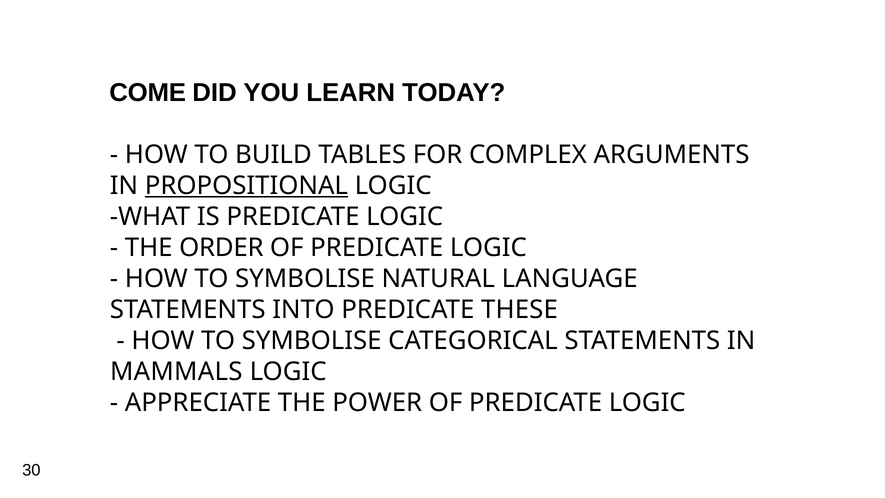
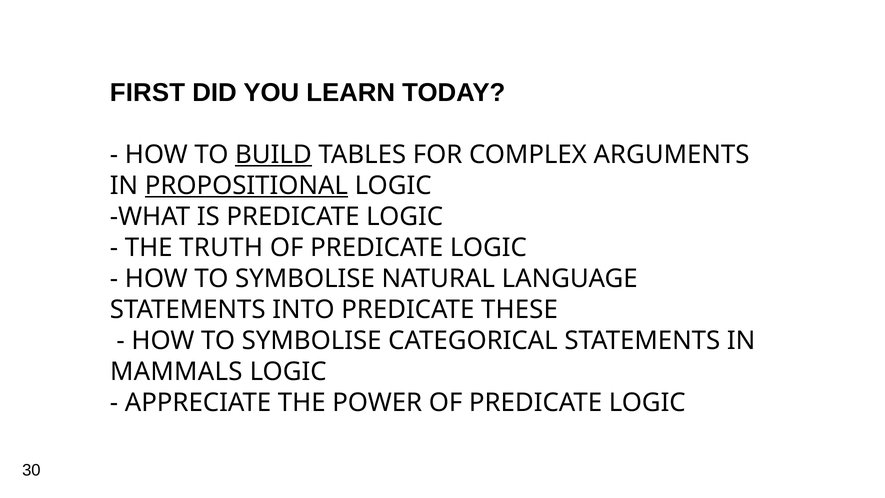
COME: COME -> FIRST (147, 93)
BUILD underline: none -> present (273, 155)
ORDER: ORDER -> TRUTH (221, 248)
